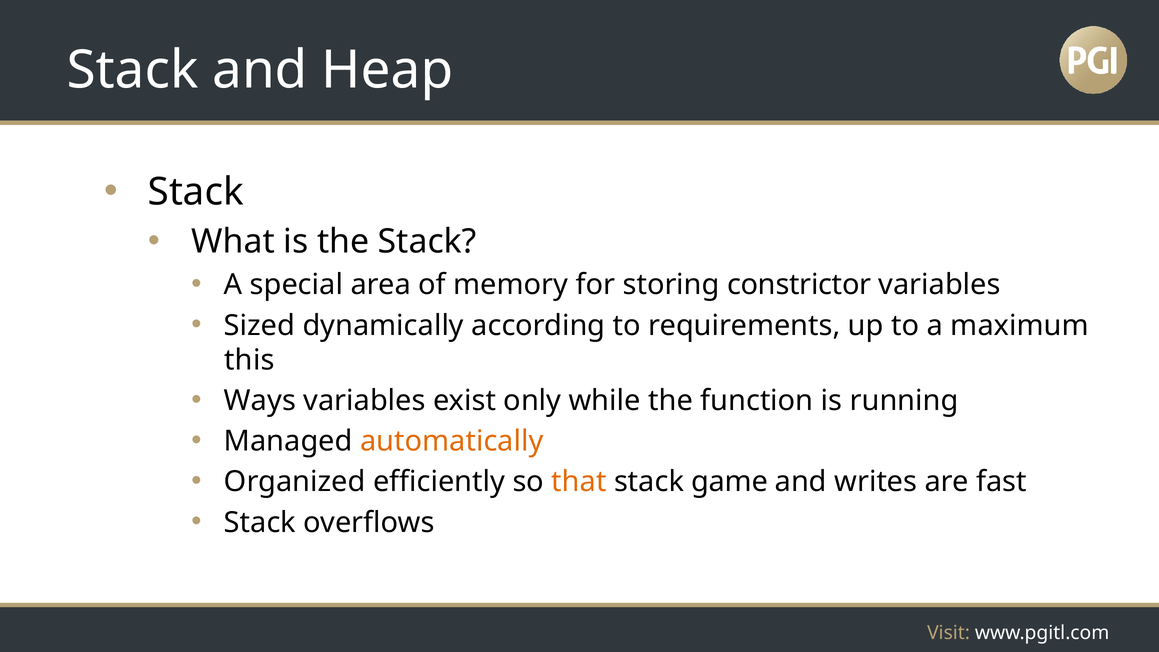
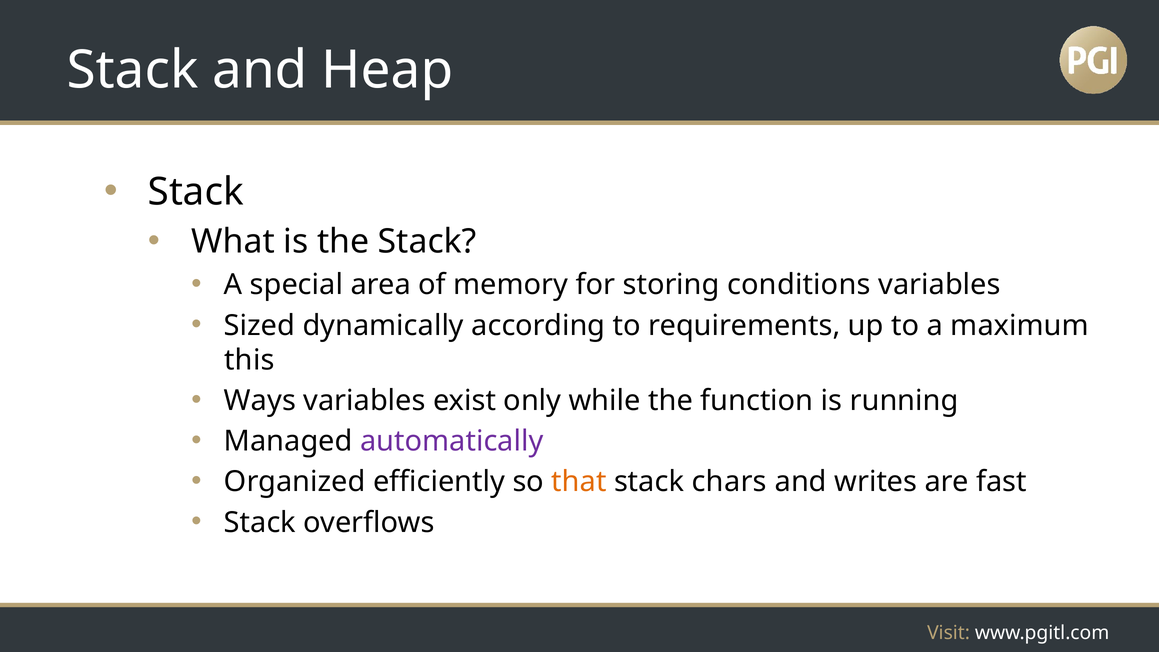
constrictor: constrictor -> conditions (799, 285)
automatically colour: orange -> purple (452, 441)
game: game -> chars (729, 482)
